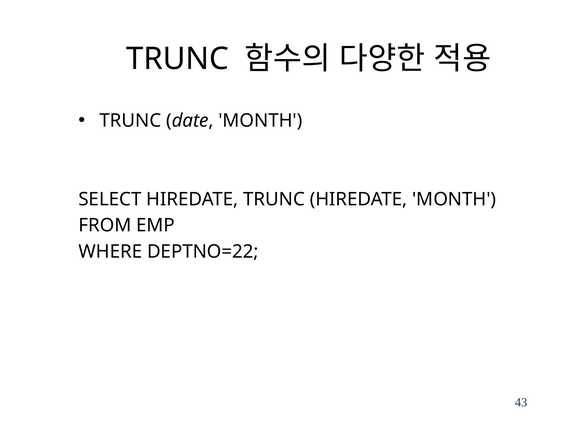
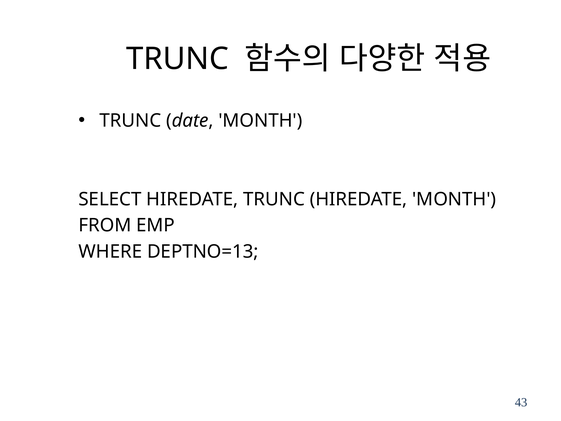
DEPTNO=22: DEPTNO=22 -> DEPTNO=13 (203, 251)
